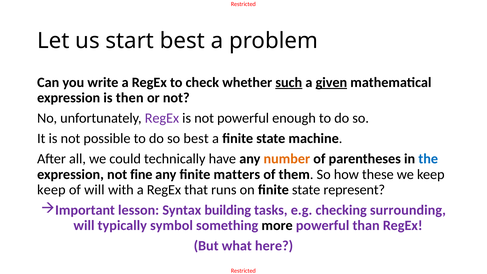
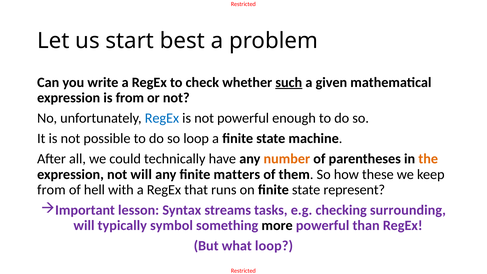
given underline: present -> none (331, 82)
is then: then -> from (130, 98)
RegEx colour: purple -> blue (162, 118)
so best: best -> loop (196, 139)
the colour: blue -> orange (428, 159)
not fine: fine -> will (141, 174)
keep: keep -> from (51, 190)
of will: will -> hell (94, 190)
building: building -> streams (228, 210)
what here: here -> loop (274, 246)
